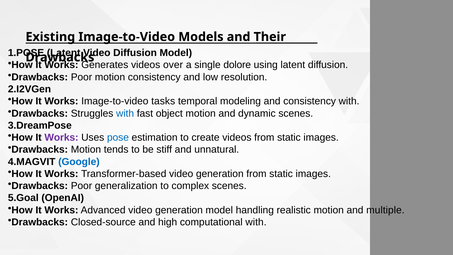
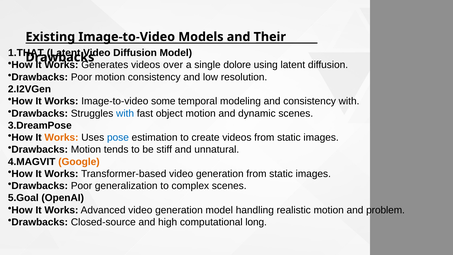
1.POSE: 1.POSE -> 1.THAT (26, 53)
tasks: tasks -> some (163, 101)
Works colour: purple -> orange (61, 137)
Google colour: blue -> orange (79, 162)
multiple: multiple -> problem (386, 210)
computational with: with -> long (256, 222)
